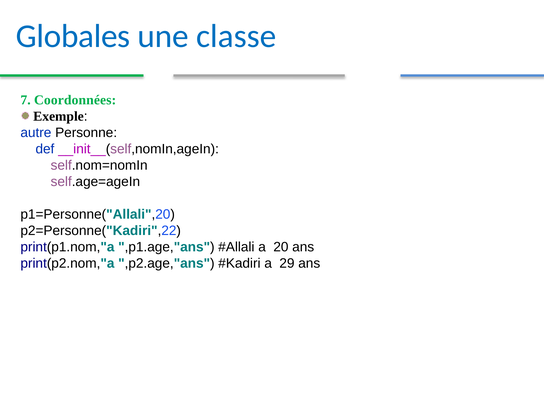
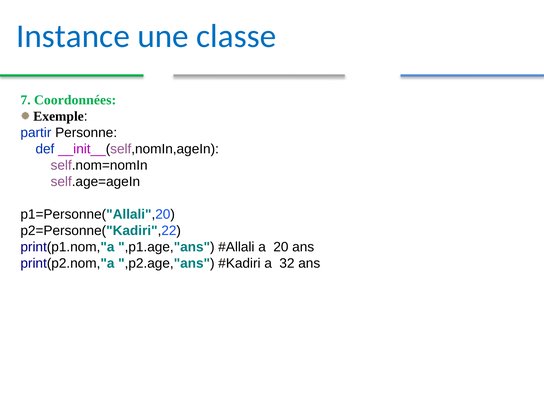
Globales: Globales -> Instance (73, 36)
autre: autre -> partir (36, 133)
29: 29 -> 32 (287, 263)
